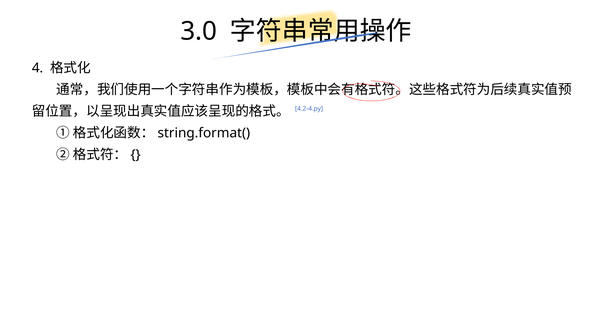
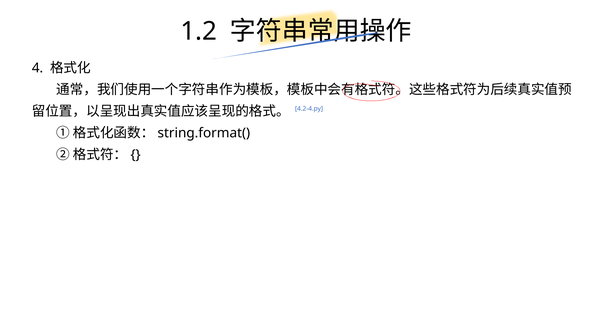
3.0: 3.0 -> 1.2 (199, 31)
